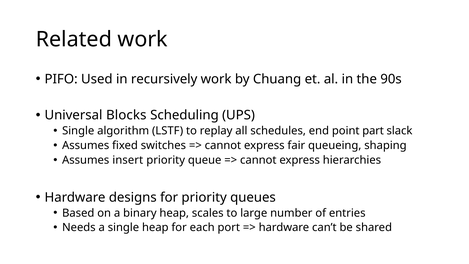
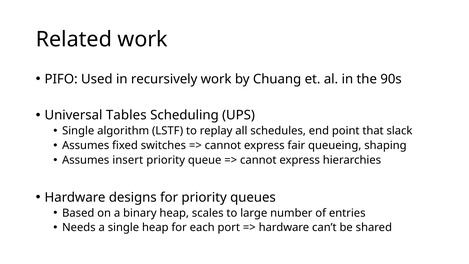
Blocks: Blocks -> Tables (126, 115)
part: part -> that (373, 131)
